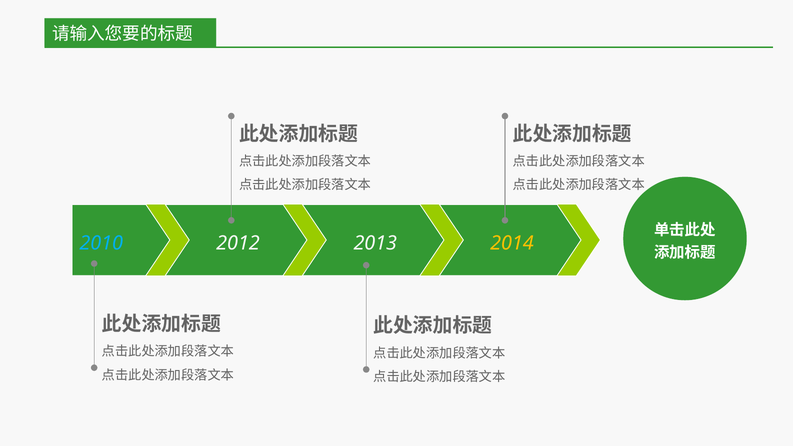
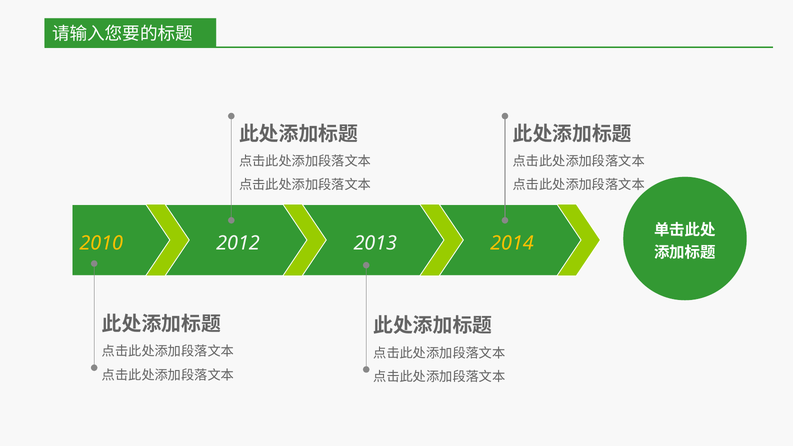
2010 colour: light blue -> yellow (101, 243)
